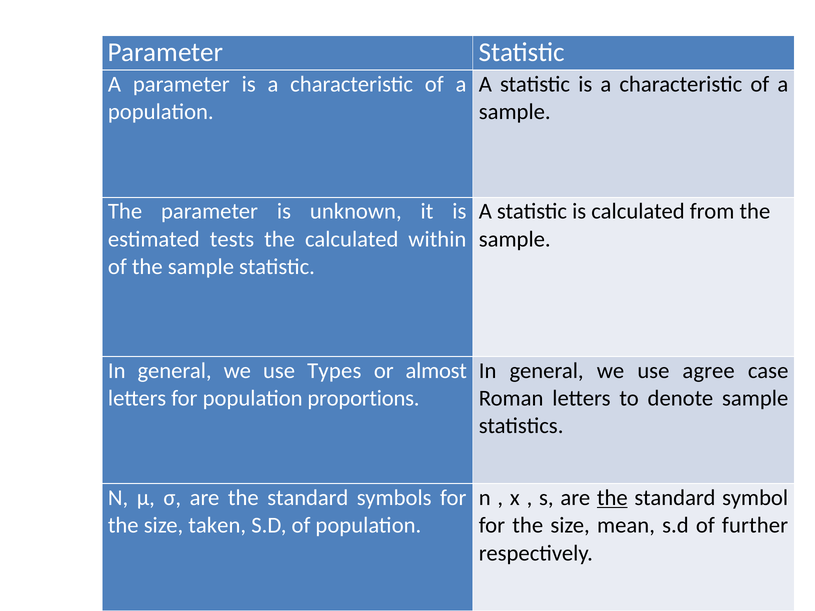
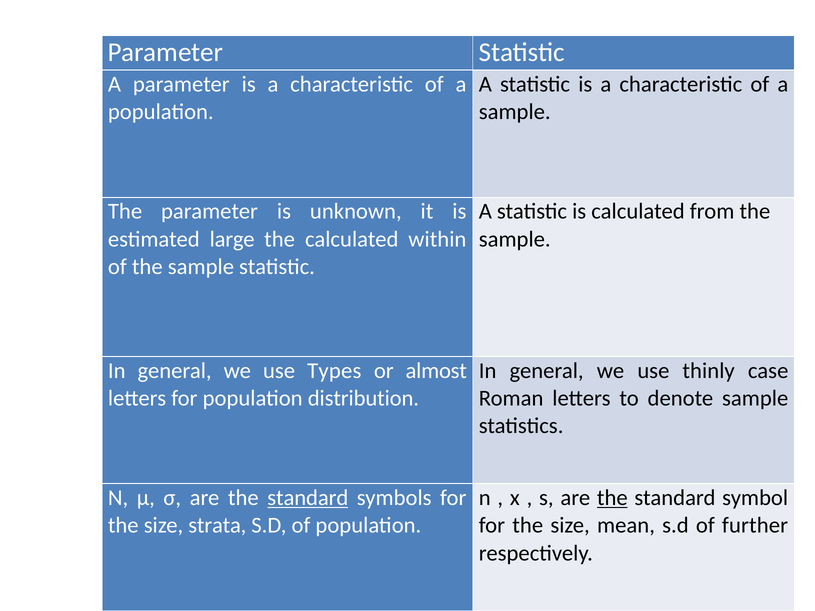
tests: tests -> large (232, 239)
agree: agree -> thinly (709, 371)
proportions: proportions -> distribution (363, 398)
standard underline: none -> present (308, 498)
taken: taken -> strata (217, 526)
